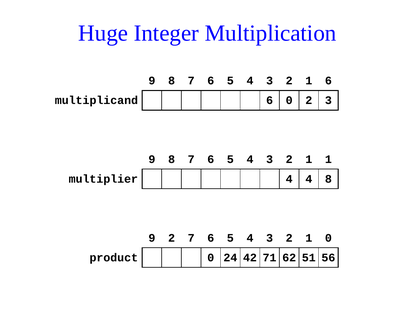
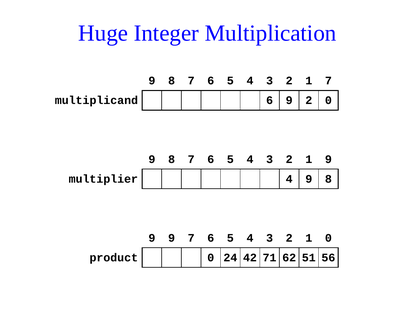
1 6: 6 -> 7 (328, 81)
6 0: 0 -> 9 (289, 100)
2 3: 3 -> 0 (328, 100)
1 1: 1 -> 9 (328, 159)
4 4: 4 -> 9 (309, 179)
9 2: 2 -> 9 (172, 237)
